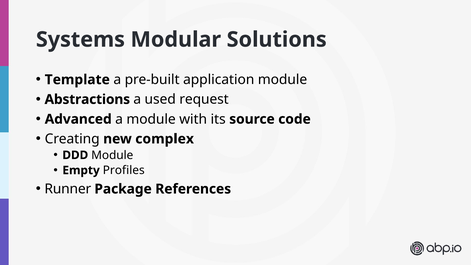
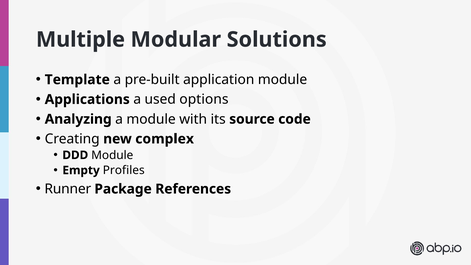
Systems: Systems -> Multiple (80, 40)
Abstractions: Abstractions -> Applications (87, 99)
request: request -> options (204, 99)
Advanced: Advanced -> Analyzing (78, 119)
